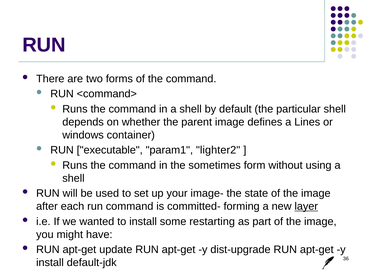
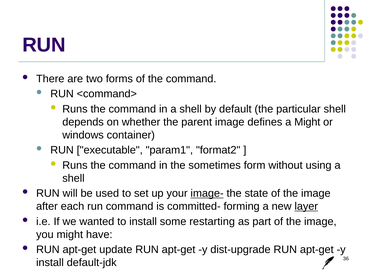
a Lines: Lines -> Might (307, 122)
lighter2: lighter2 -> format2 (218, 150)
image- underline: none -> present (207, 194)
